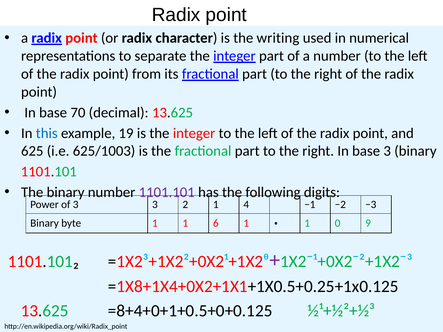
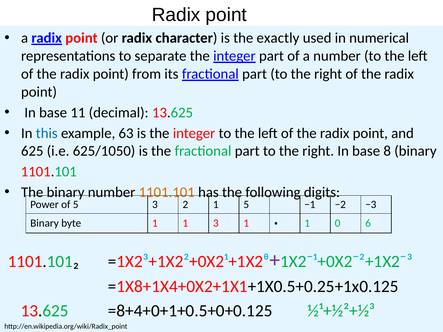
writing: writing -> exactly (278, 38)
70: 70 -> 11 (78, 113)
19: 19 -> 63 (126, 133)
625/1003: 625/1003 -> 625/1050 (104, 151)
base 3: 3 -> 8 (387, 151)
1101.101 colour: purple -> orange (167, 192)
of 3: 3 -> 5 (76, 205)
1 4: 4 -> 5 (246, 205)
1 6: 6 -> 3 (216, 224)
9: 9 -> 6 (368, 224)
